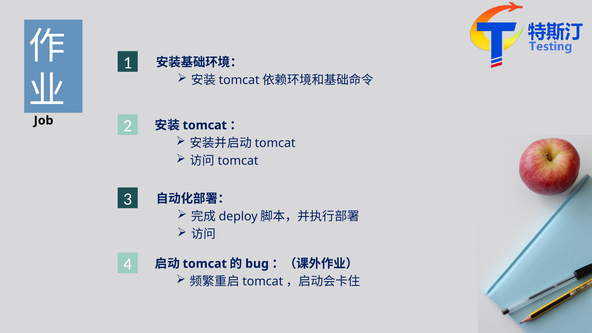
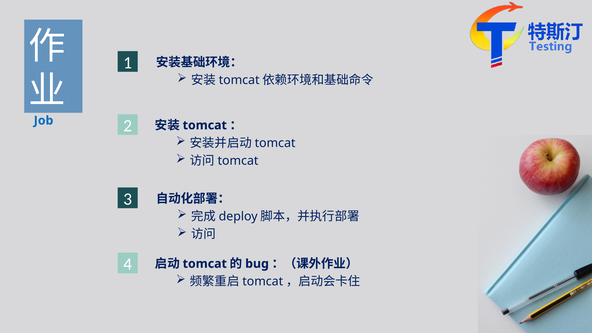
Job colour: black -> blue (44, 121)
